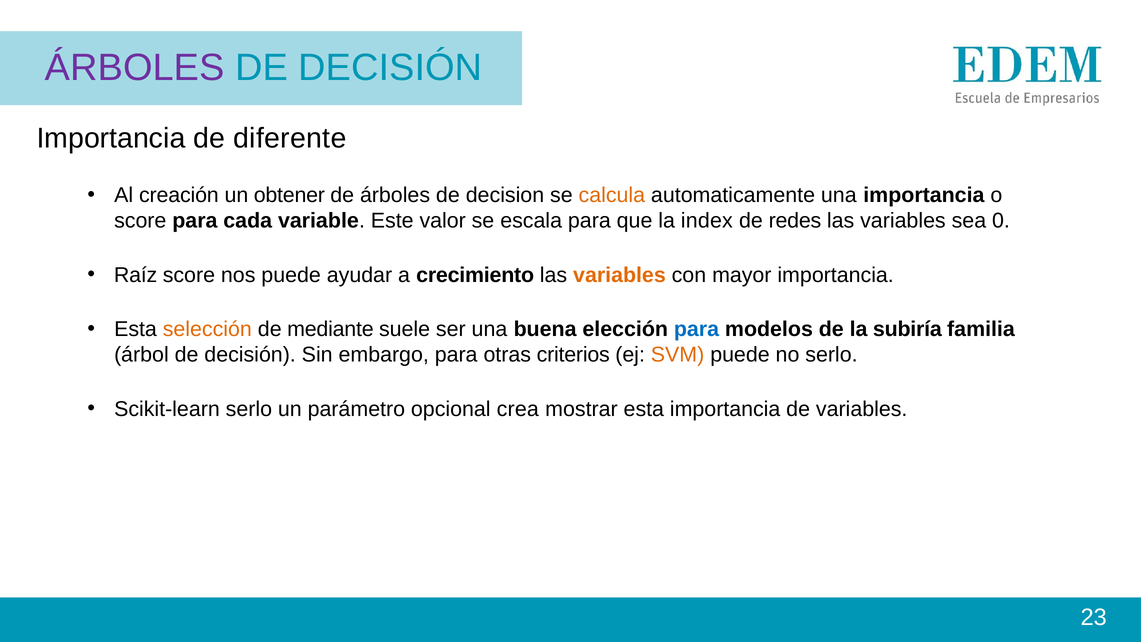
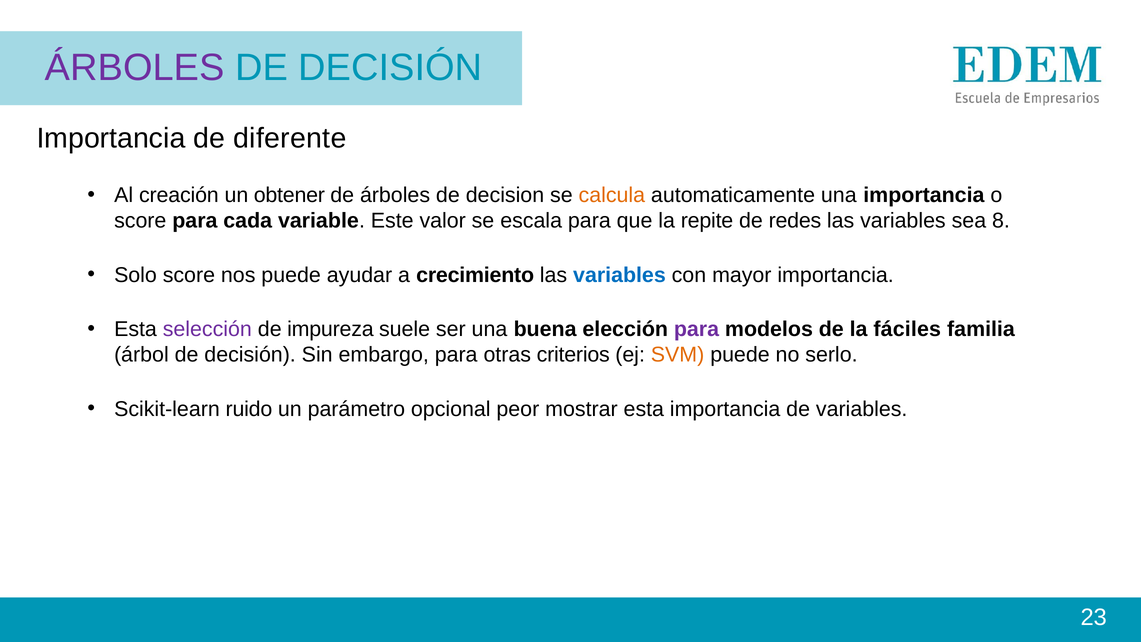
index: index -> repite (707, 221)
0: 0 -> 8 (1001, 221)
Raíz: Raíz -> Solo (135, 275)
variables colour: orange -> blue (619, 275)
selección colour: orange -> purple (207, 329)
mediante: mediante -> impureza (330, 329)
para colour: blue -> purple (696, 329)
subiría: subiría -> fáciles (907, 329)
Scikit-learn serlo: serlo -> ruido (249, 409)
crea: crea -> peor (518, 409)
